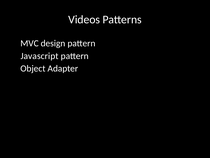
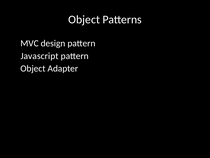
Videos: Videos -> Object (84, 20)
